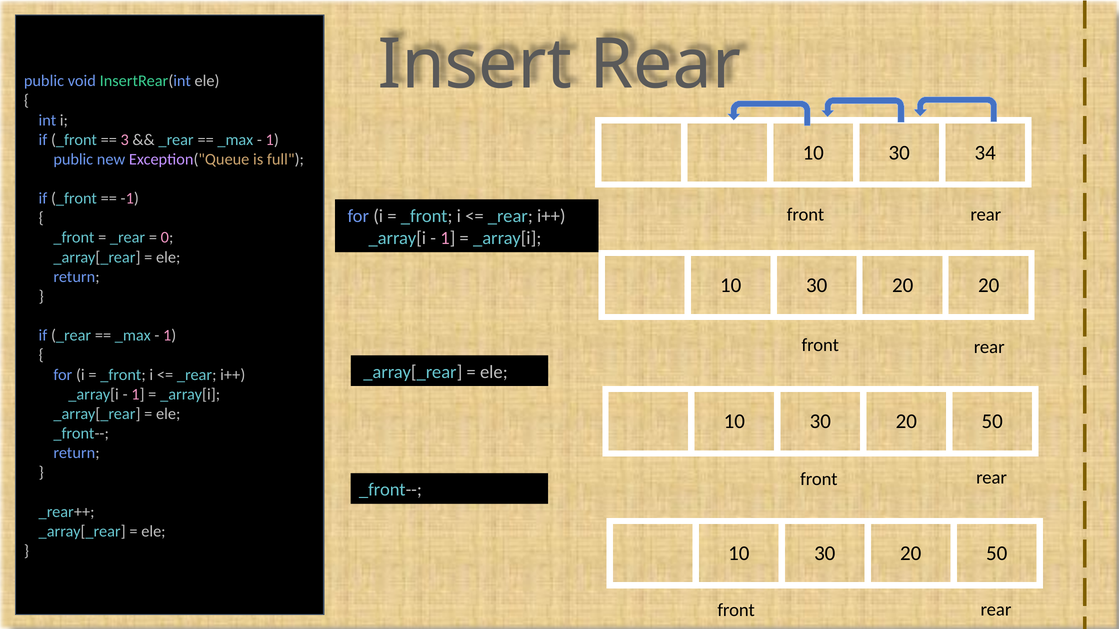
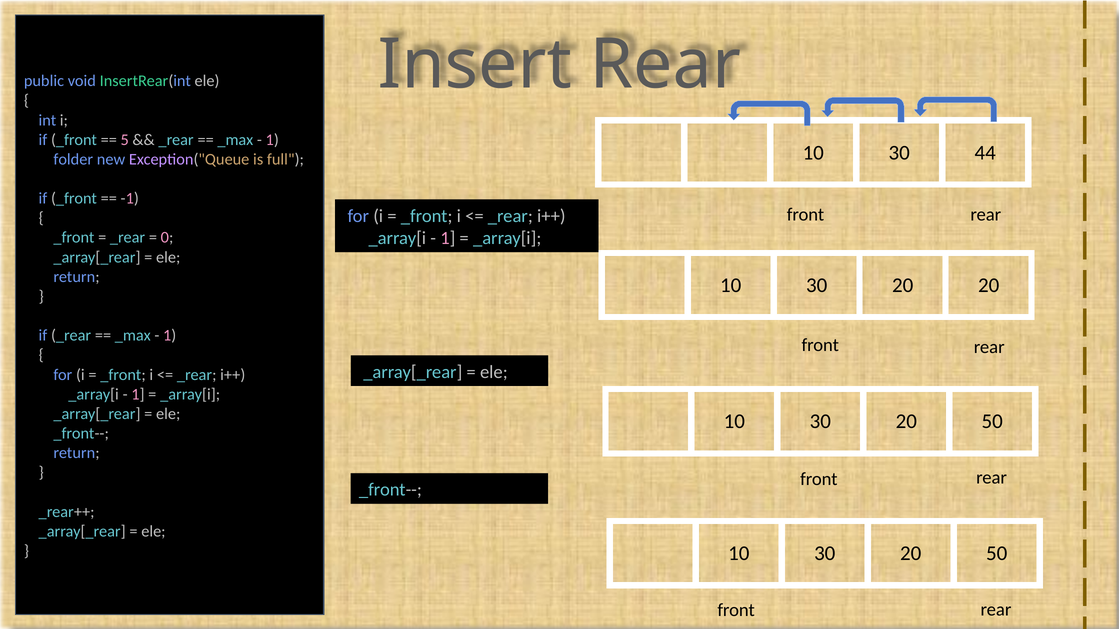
3: 3 -> 5 (125, 140)
34: 34 -> 44 (985, 153)
public: public -> folder (73, 159)
